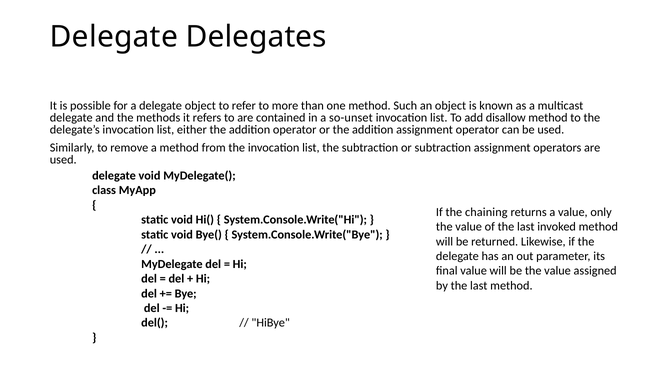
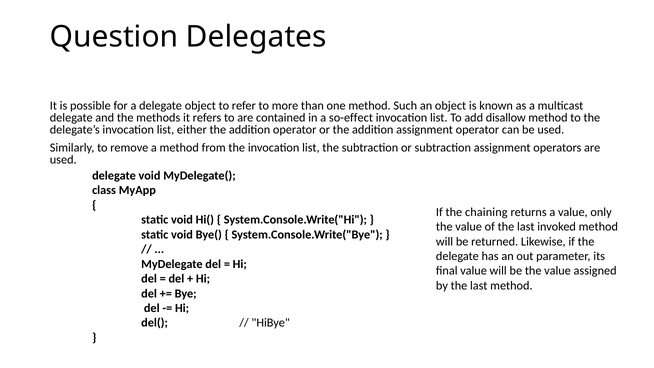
Delegate: Delegate -> Question (114, 37)
so-unset: so-unset -> so-effect (351, 118)
